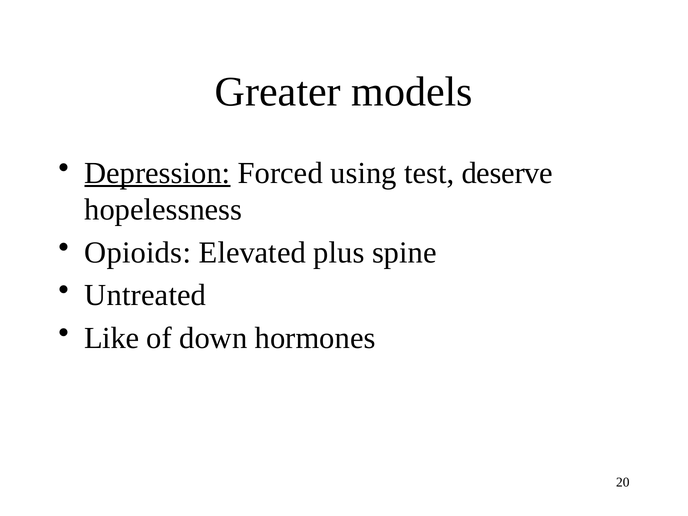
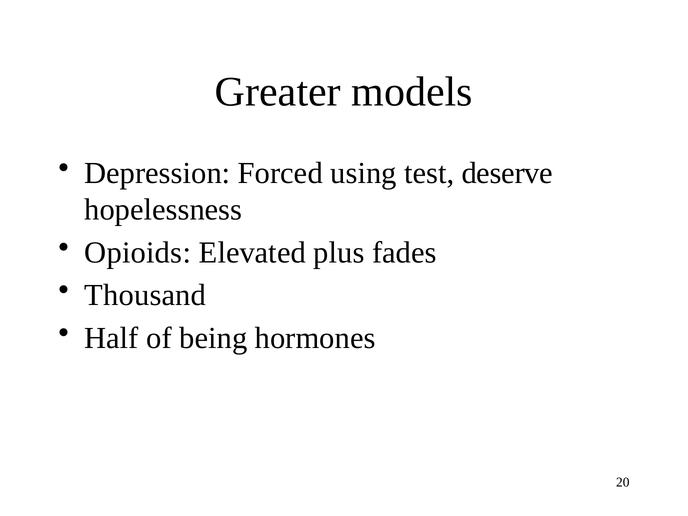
Depression underline: present -> none (157, 173)
spine: spine -> fades (404, 253)
Untreated: Untreated -> Thousand (145, 295)
Like: Like -> Half (111, 338)
down: down -> being (213, 338)
